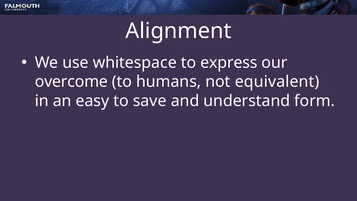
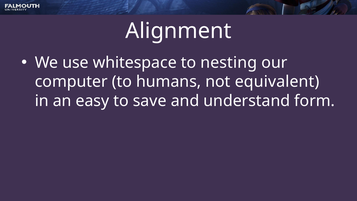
express: express -> nesting (229, 63)
overcome: overcome -> computer (71, 82)
